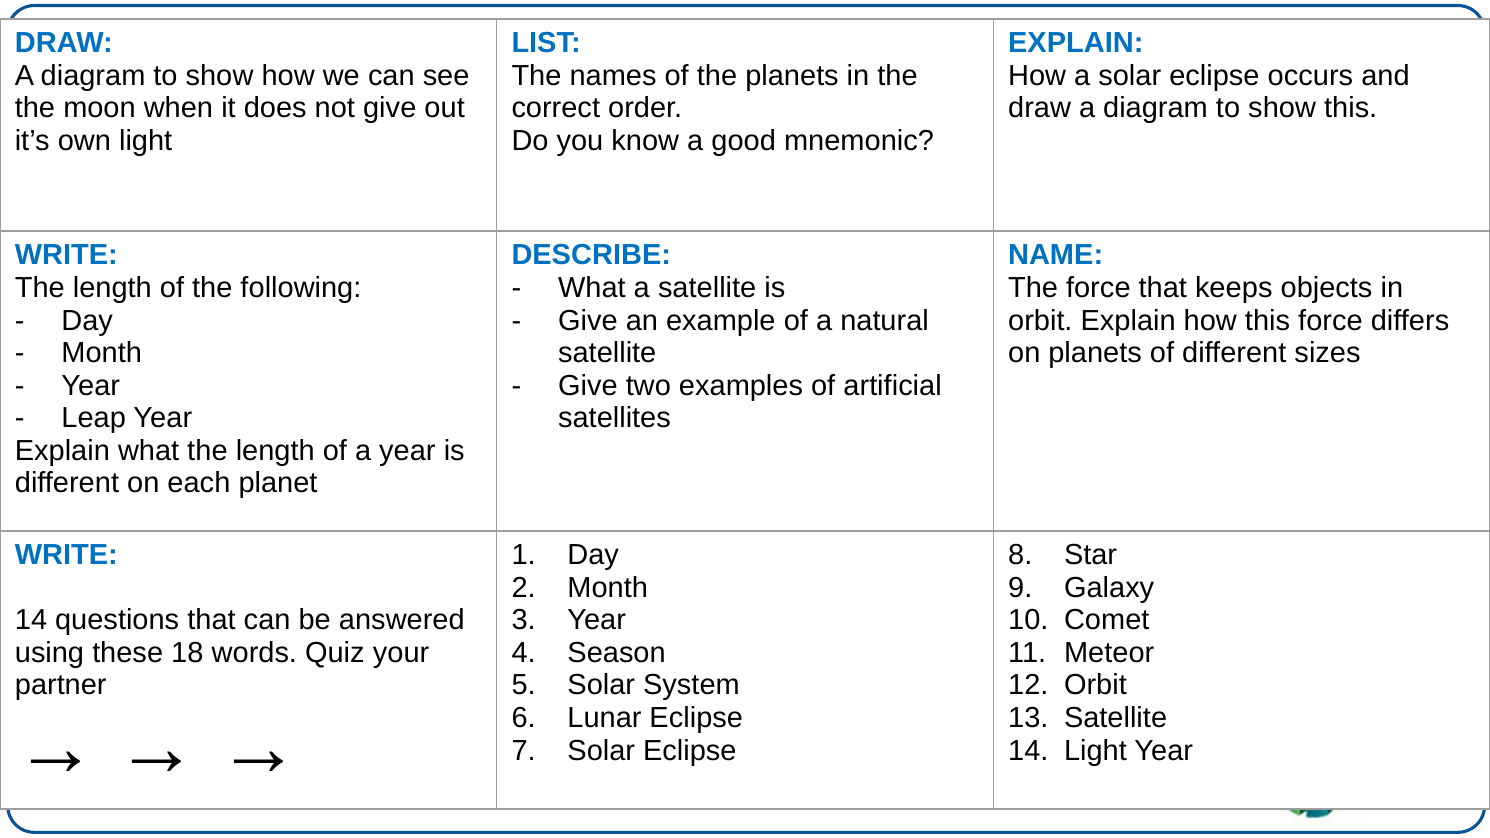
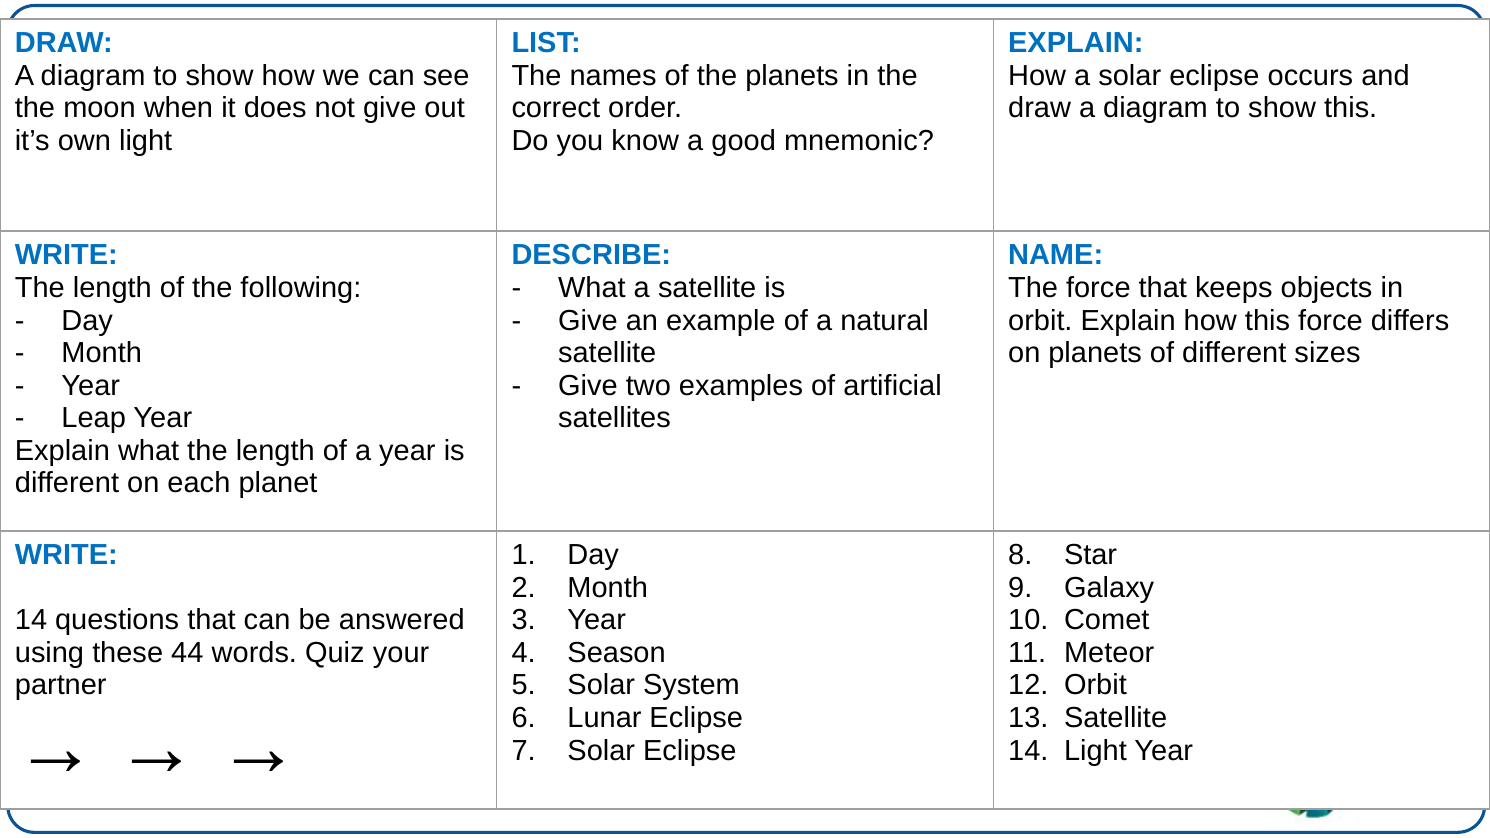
18: 18 -> 44 (187, 653)
